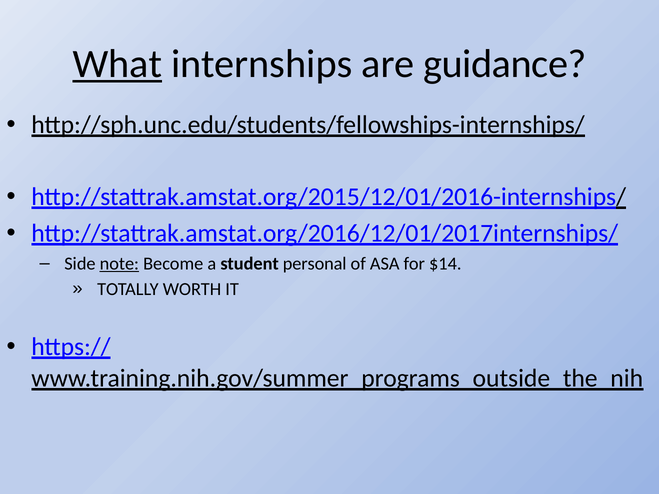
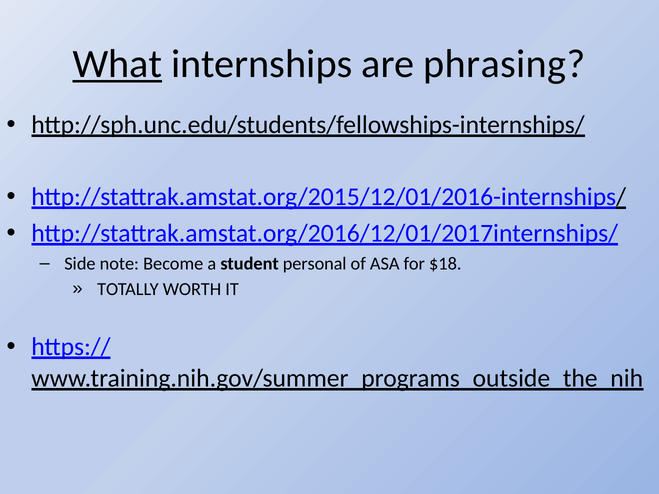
guidance: guidance -> phrasing (504, 64)
note underline: present -> none (119, 264)
$14: $14 -> $18 (445, 264)
